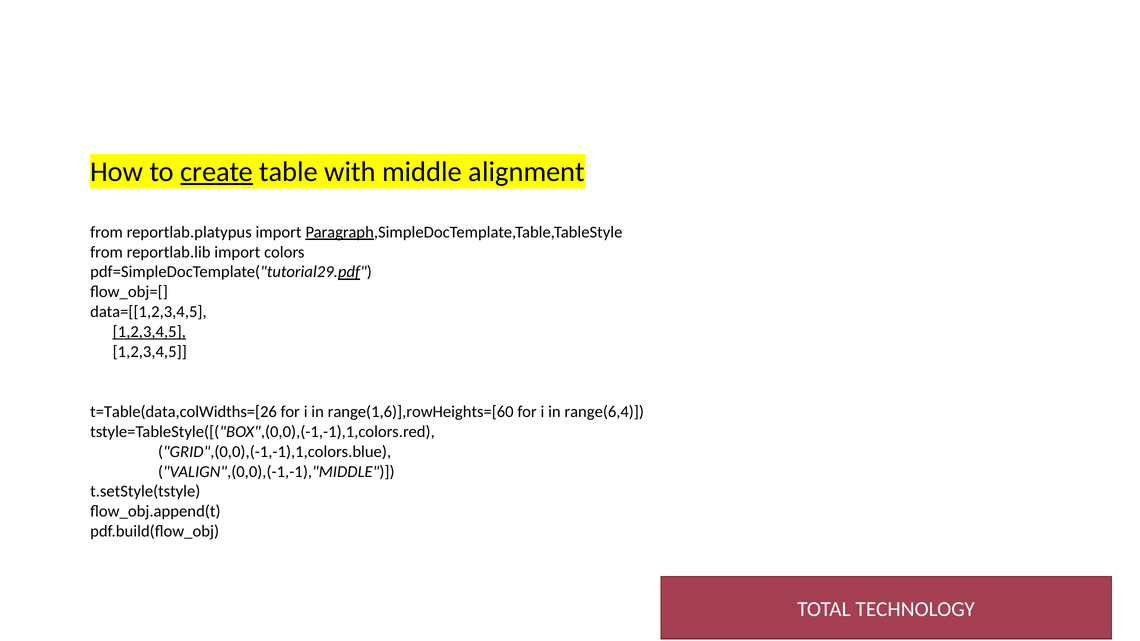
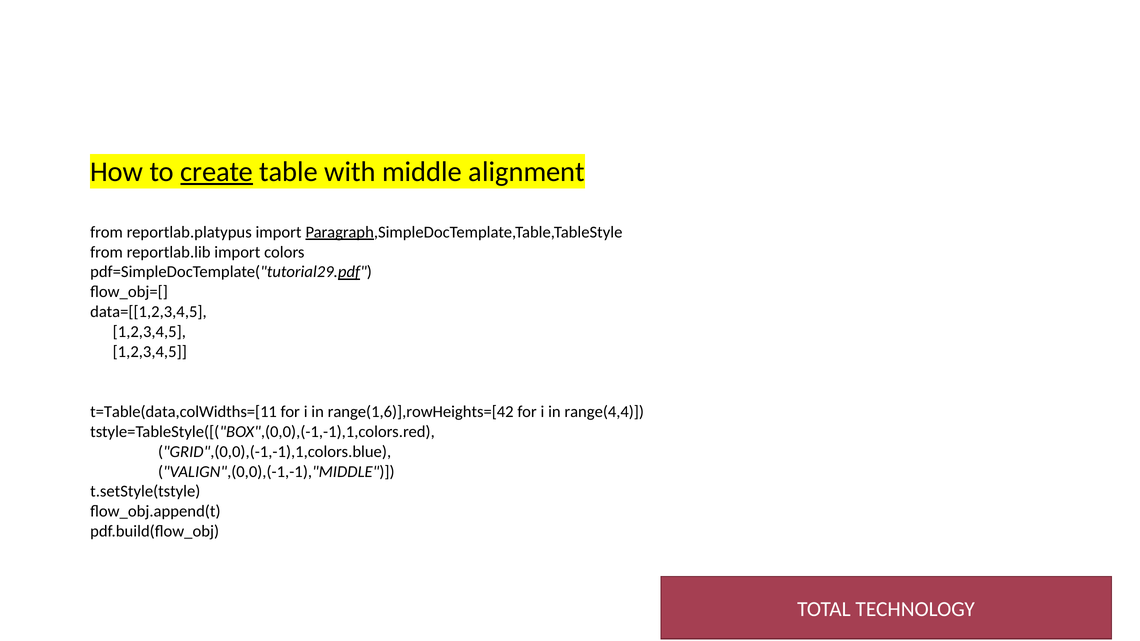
1,2,3,4,5 underline: present -> none (149, 332)
t=Table(data,colWidths=[26: t=Table(data,colWidths=[26 -> t=Table(data,colWidths=[11 (184, 412)
range(1,6)],rowHeights=[60: range(1,6)],rowHeights=[60 -> range(1,6)],rowHeights=[42 (421, 412)
range(6,4: range(6,4 -> range(4,4 (604, 412)
